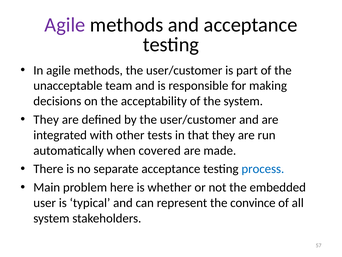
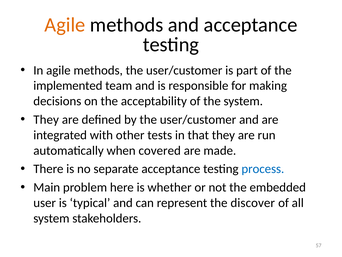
Agile colour: purple -> orange (65, 25)
unacceptable: unacceptable -> implemented (68, 86)
convince: convince -> discover (253, 203)
